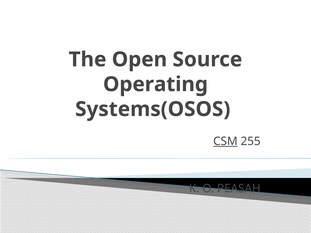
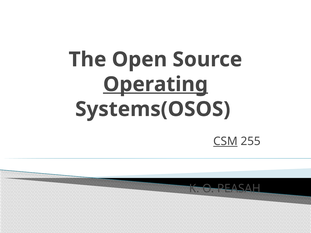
Operating underline: none -> present (155, 84)
